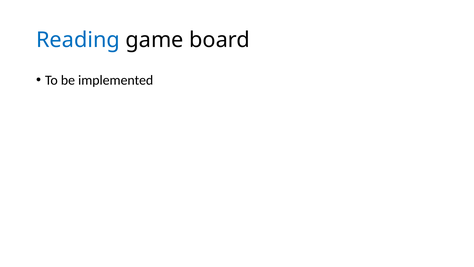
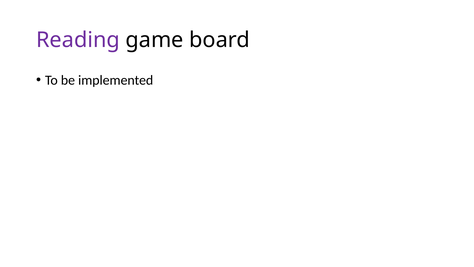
Reading colour: blue -> purple (78, 40)
